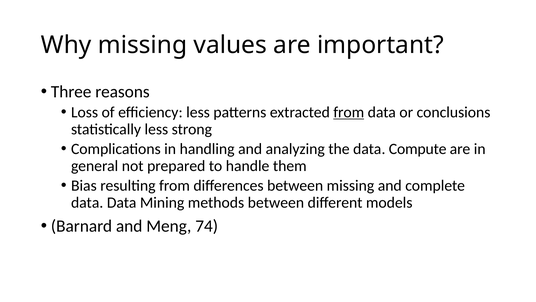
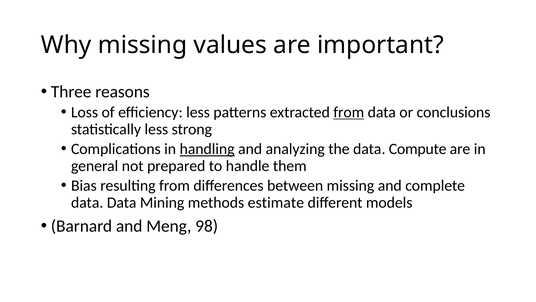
handling underline: none -> present (207, 149)
methods between: between -> estimate (276, 202)
74: 74 -> 98 (207, 226)
